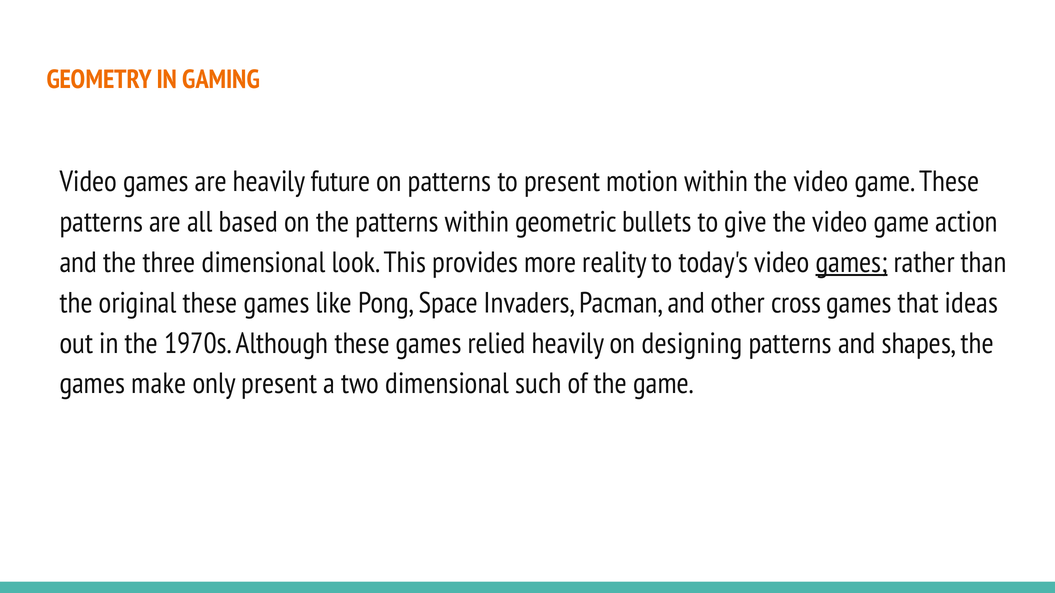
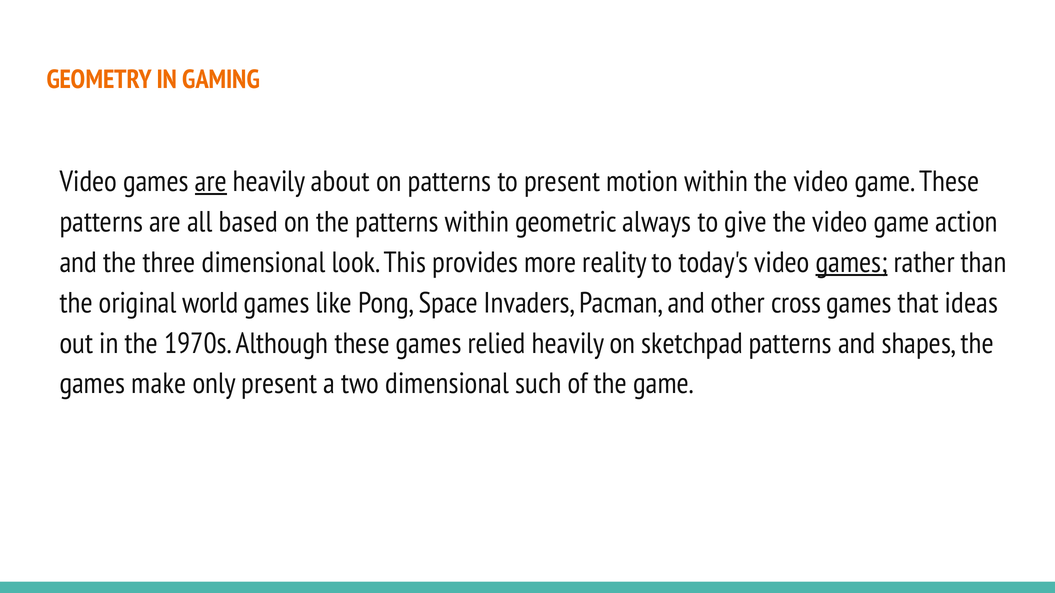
are underline: none -> present (211, 182)
future: future -> about (340, 182)
bullets: bullets -> always (657, 222)
original these: these -> world (210, 303)
designing: designing -> sketchpad (692, 344)
